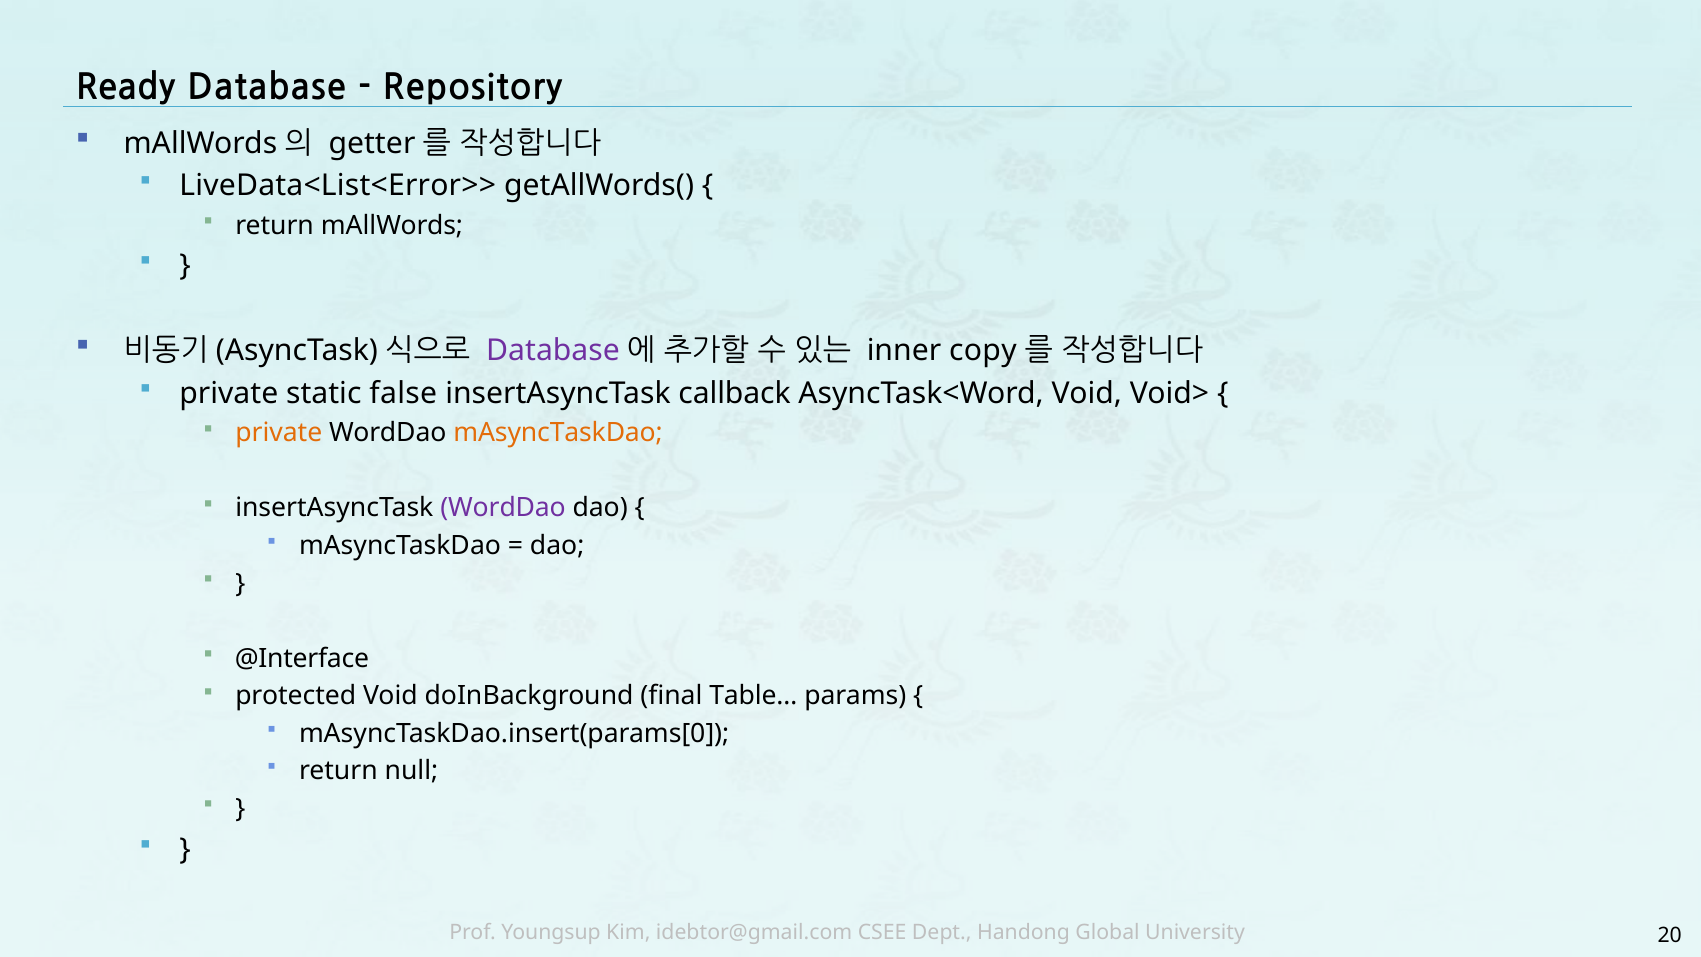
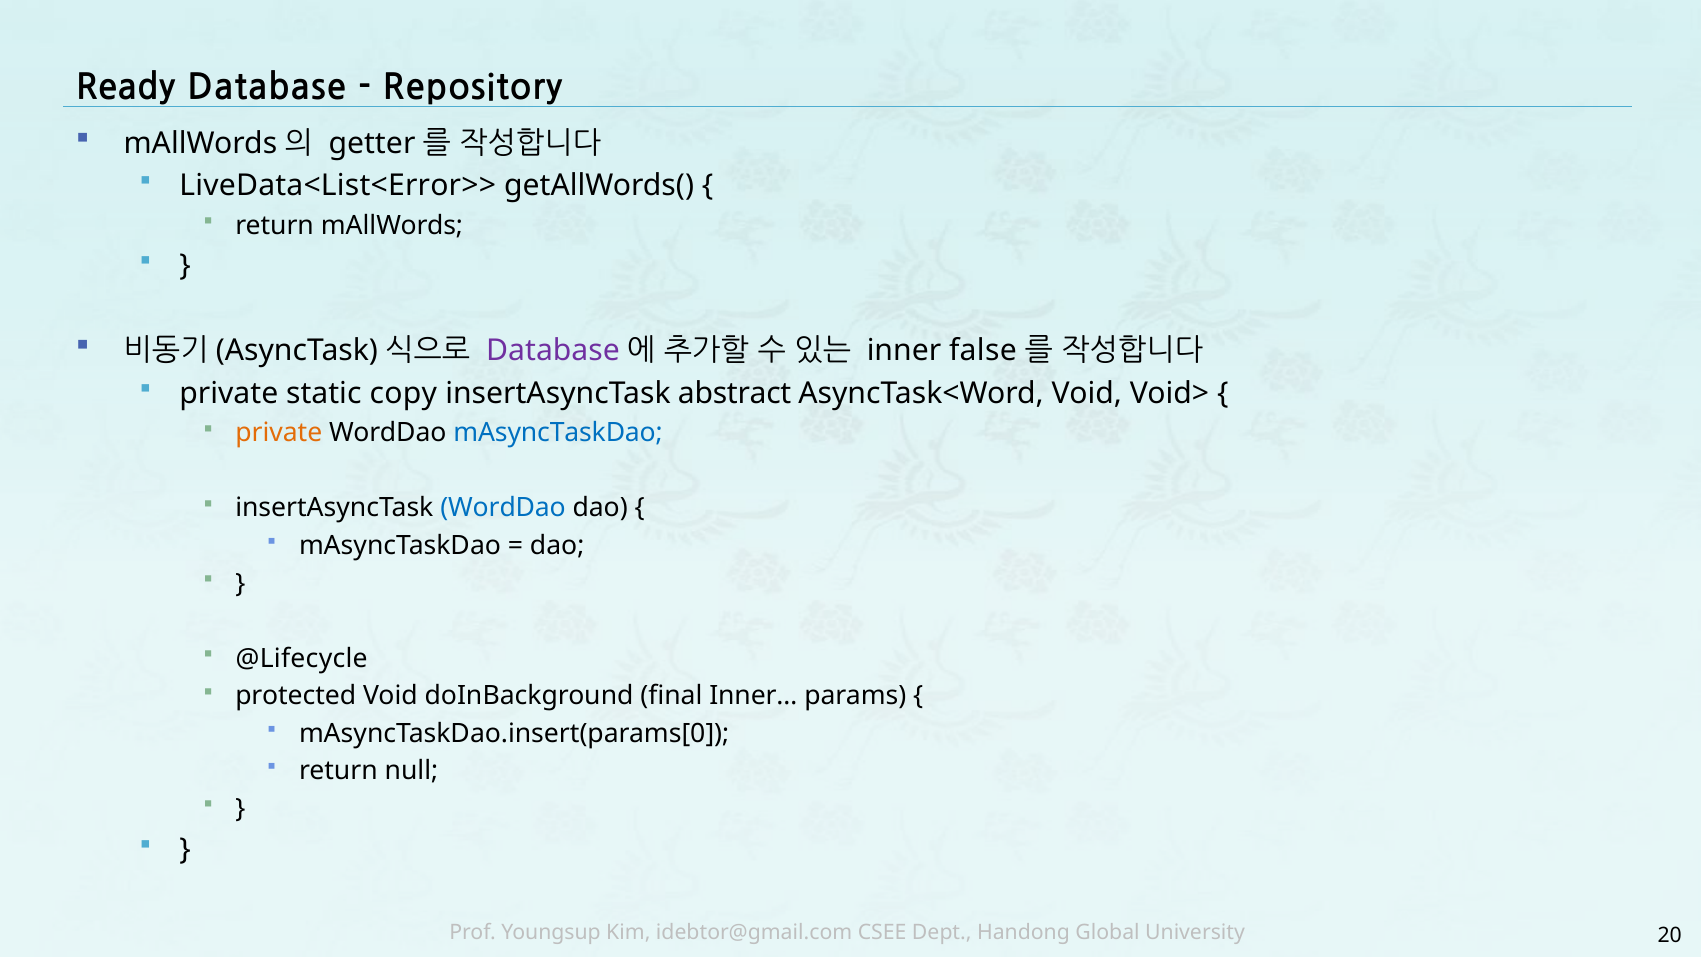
copy: copy -> false (983, 351)
false: false -> copy (403, 393)
callback: callback -> abstract (735, 393)
mAsyncTaskDao colour: orange -> blue (558, 433)
WordDao colour: purple -> blue (503, 508)
@Interface: @Interface -> @Lifecycle (302, 658)
Table…: Table… -> Inner… (753, 696)
